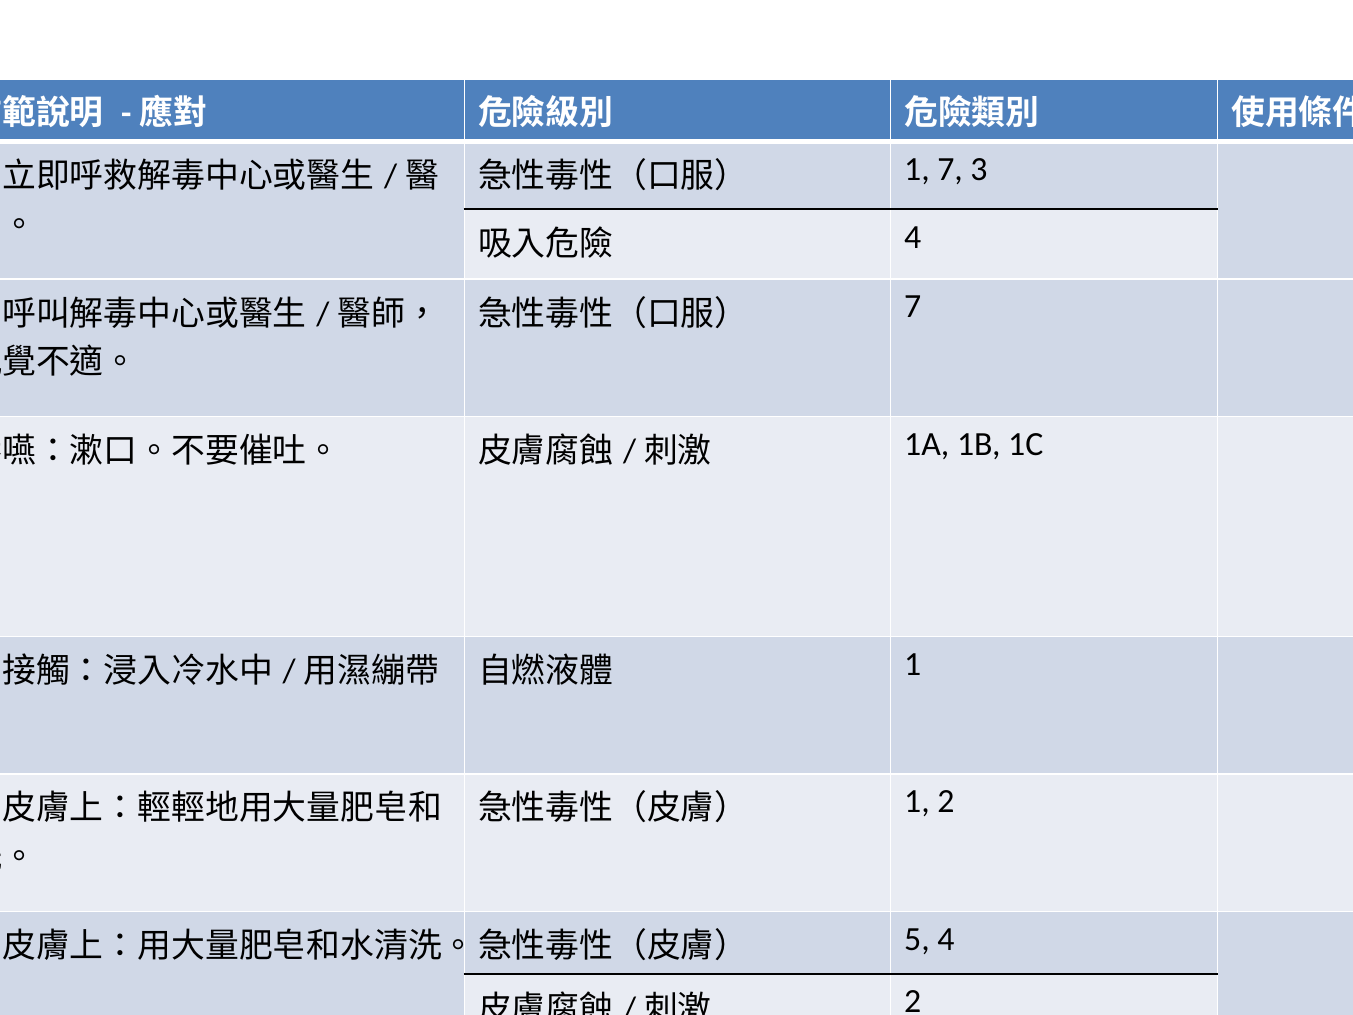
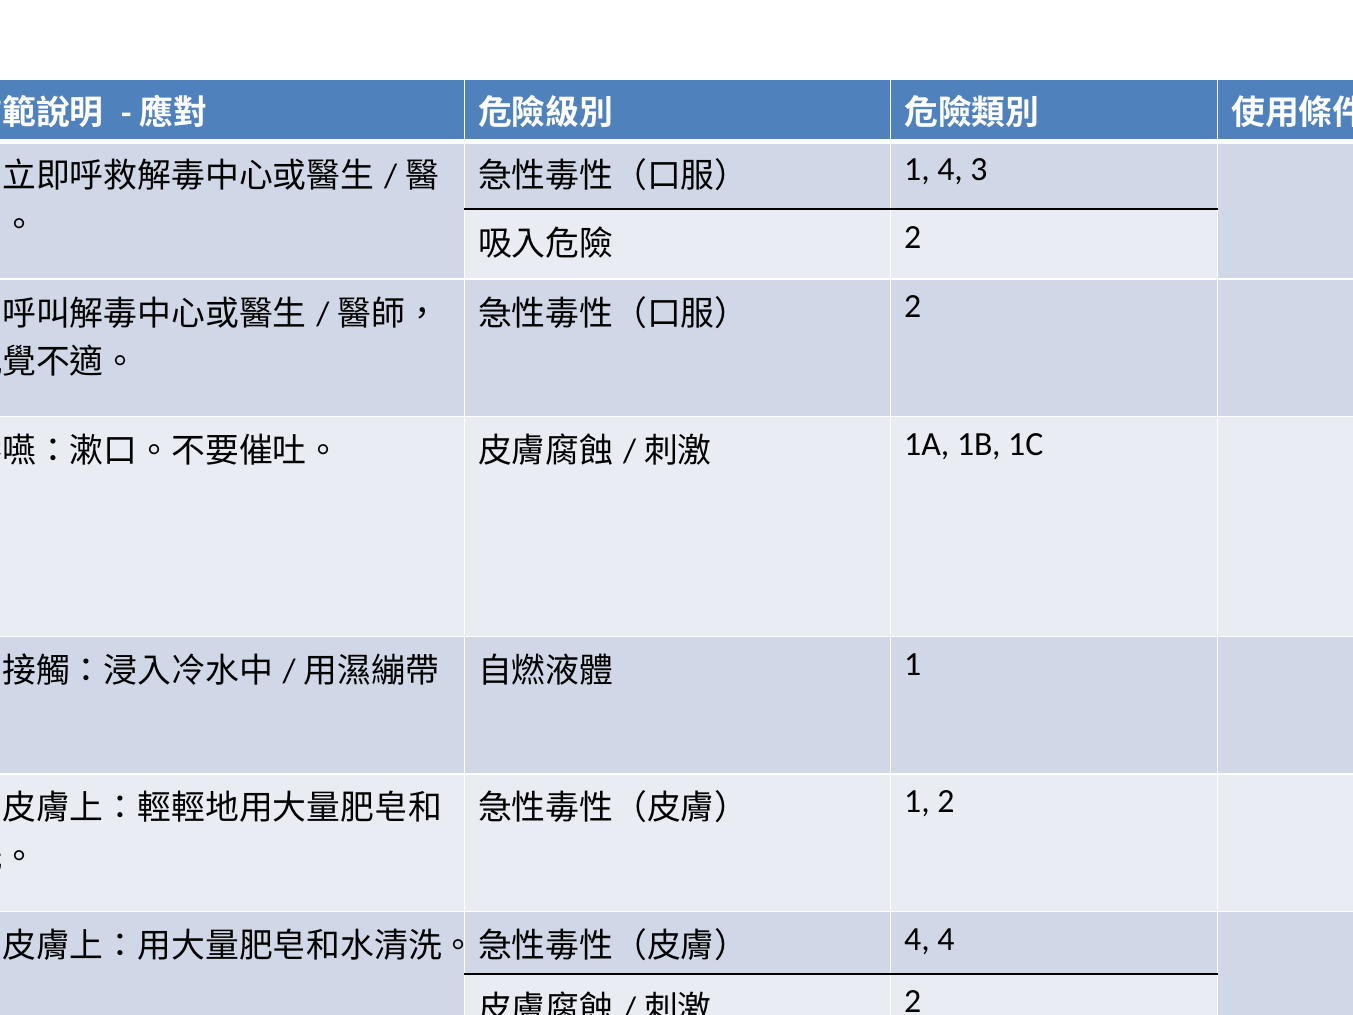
1 7: 7 -> 4 (950, 169)
4: 4 -> 2 (913, 237)
7: 7 -> 2 (913, 307)
5: 5 -> 4 (917, 939)
